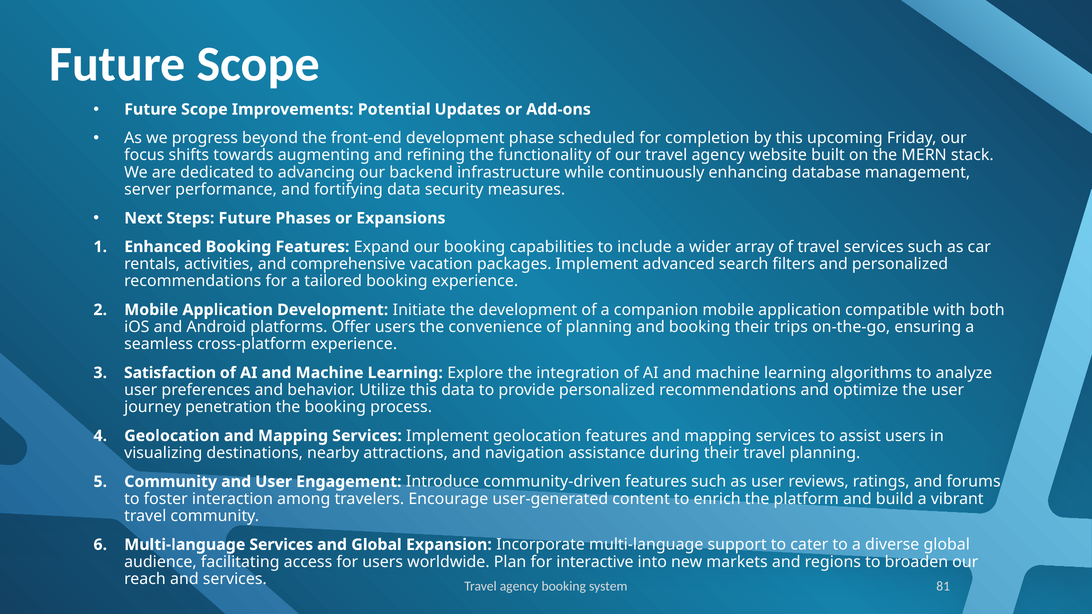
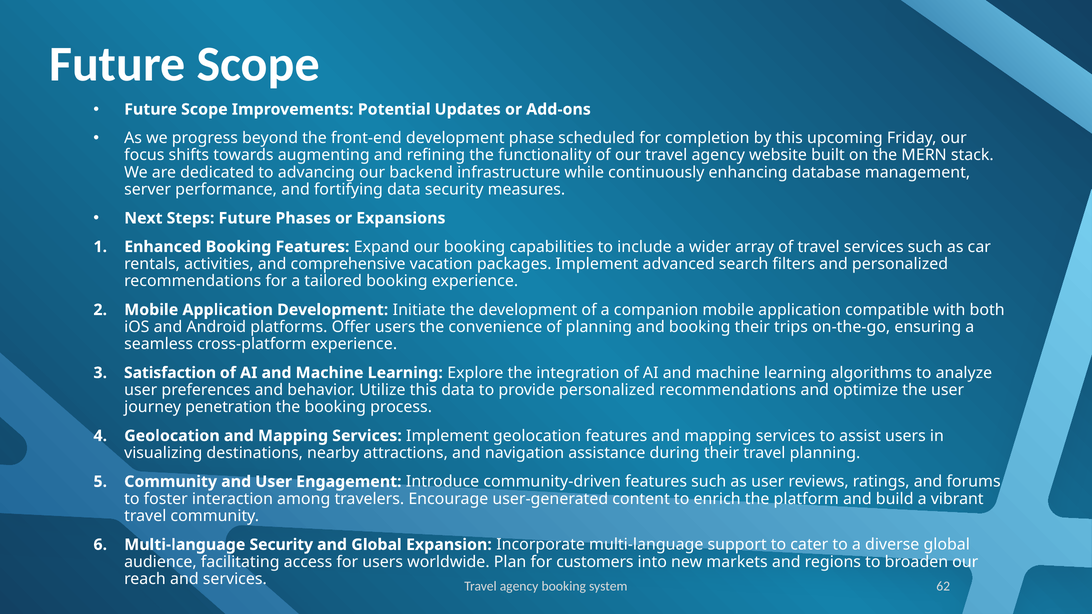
Multi-language Services: Services -> Security (281, 545)
interactive: interactive -> customers (595, 562)
81: 81 -> 62 (943, 586)
